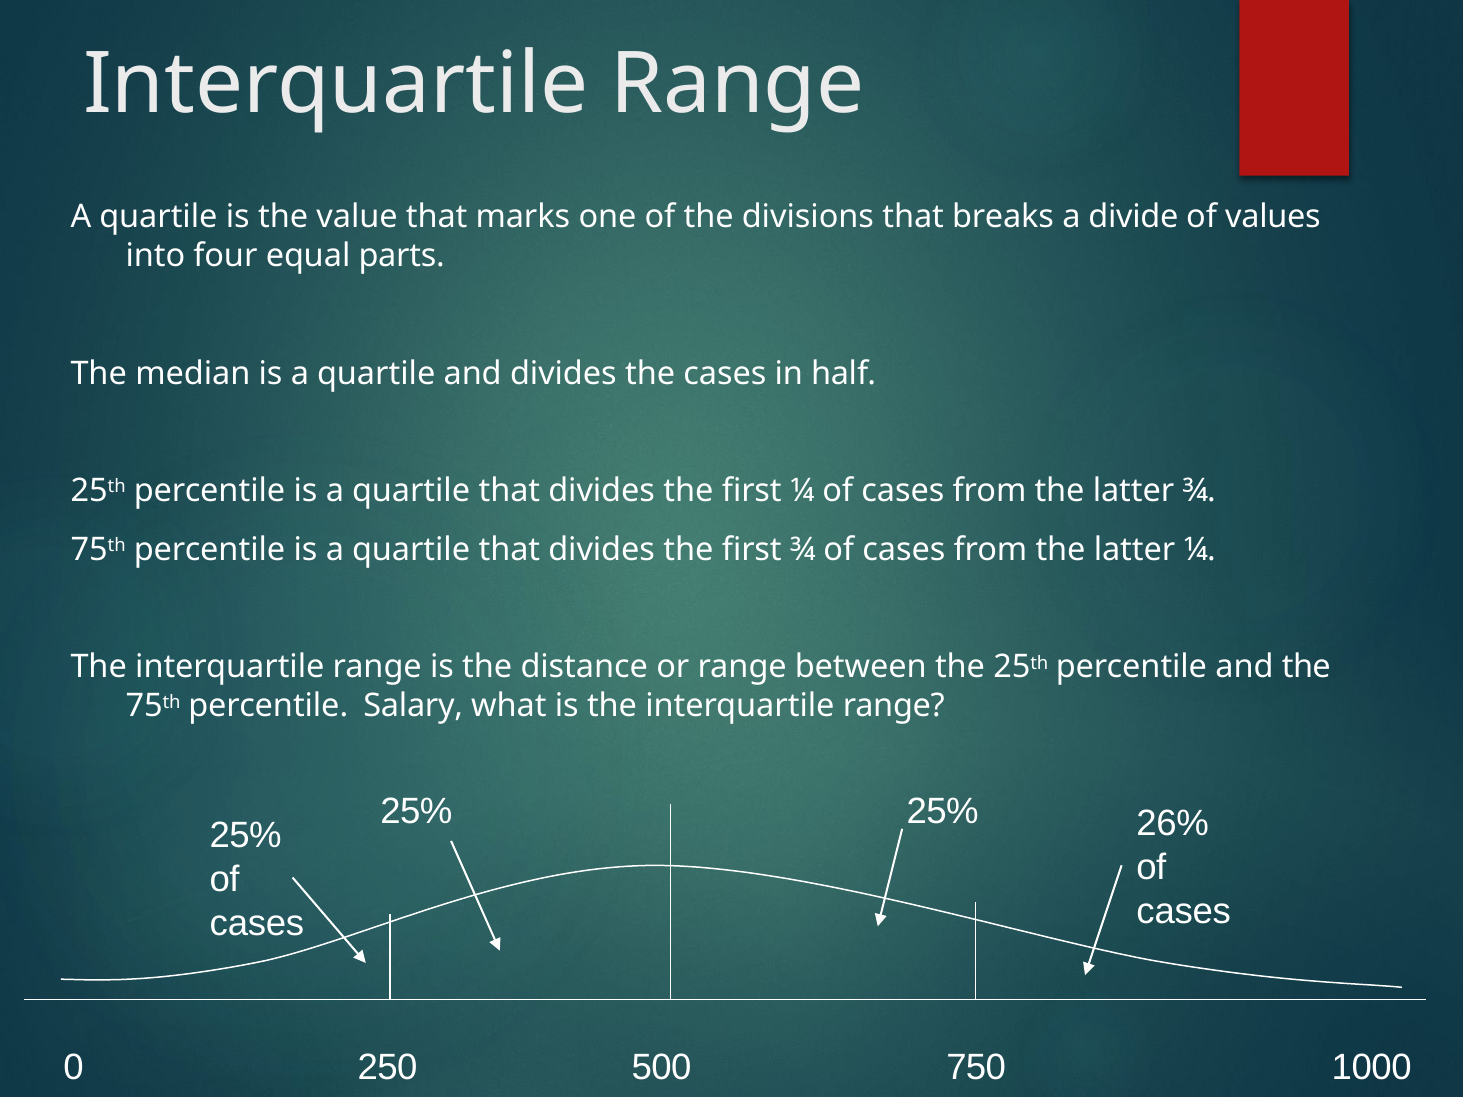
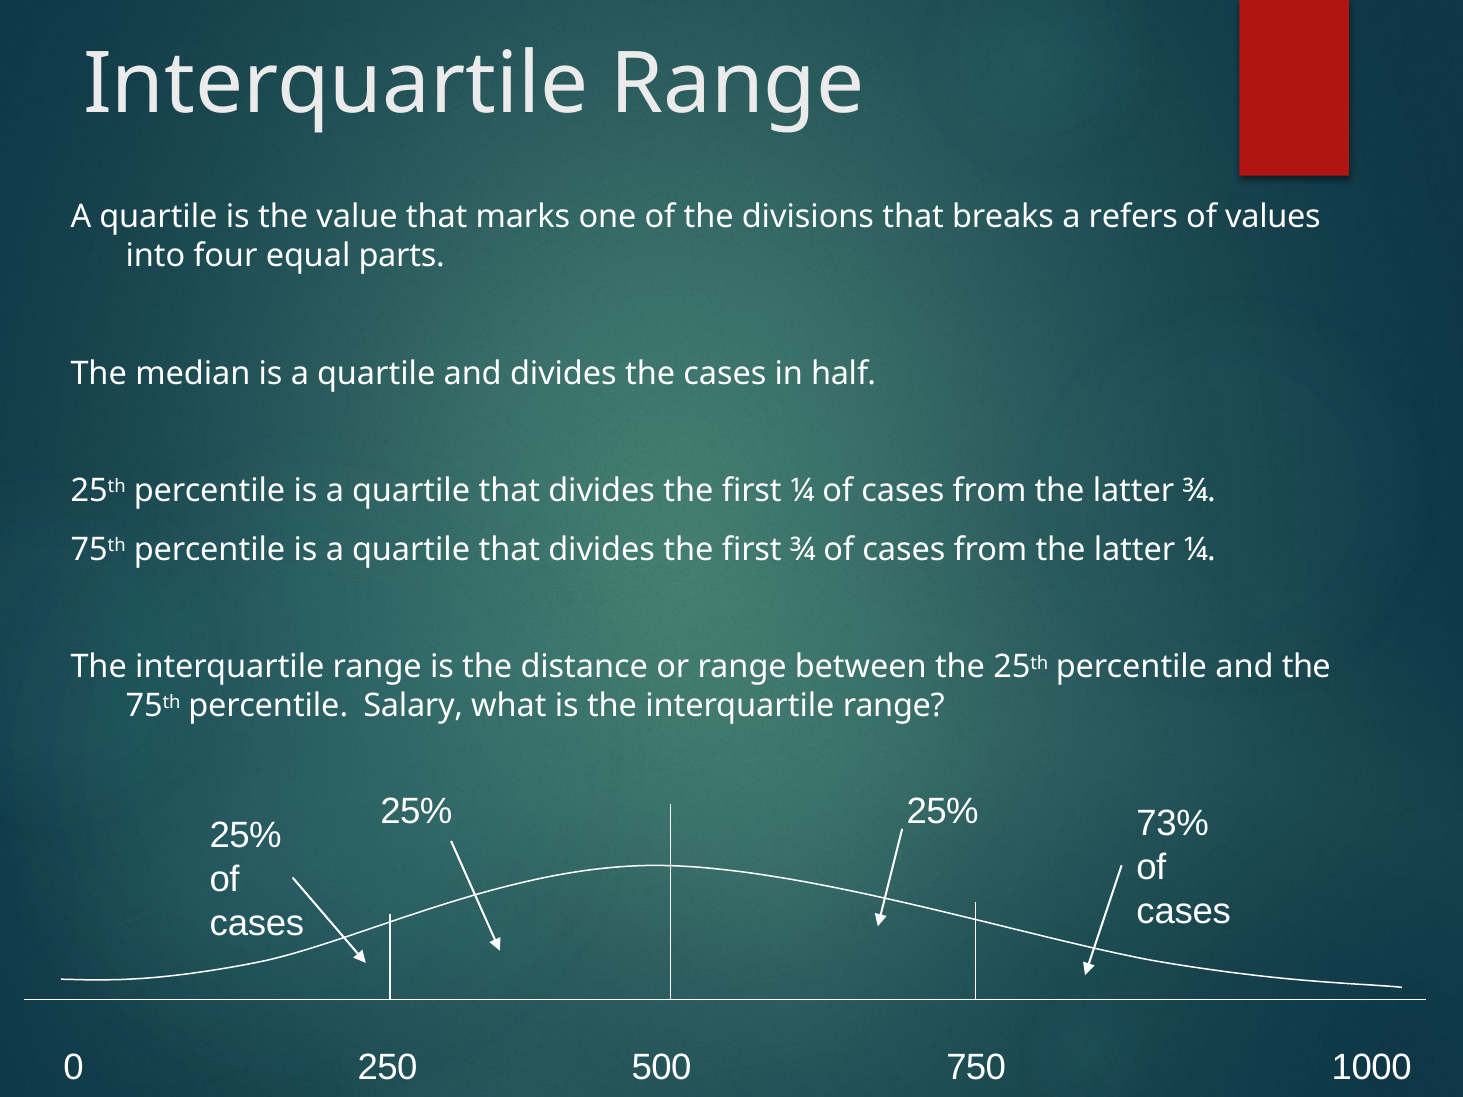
divide: divide -> refers (1133, 217)
26%: 26% -> 73% (1173, 824)
